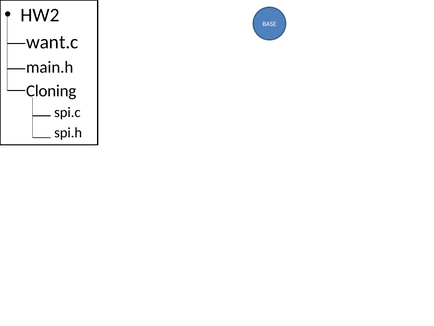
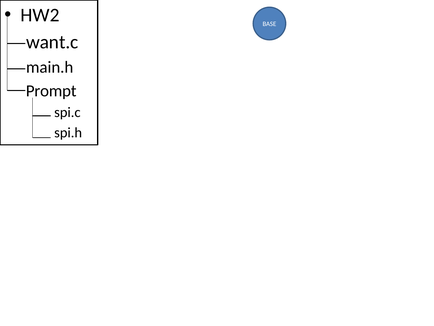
Cloning: Cloning -> Prompt (51, 91)
